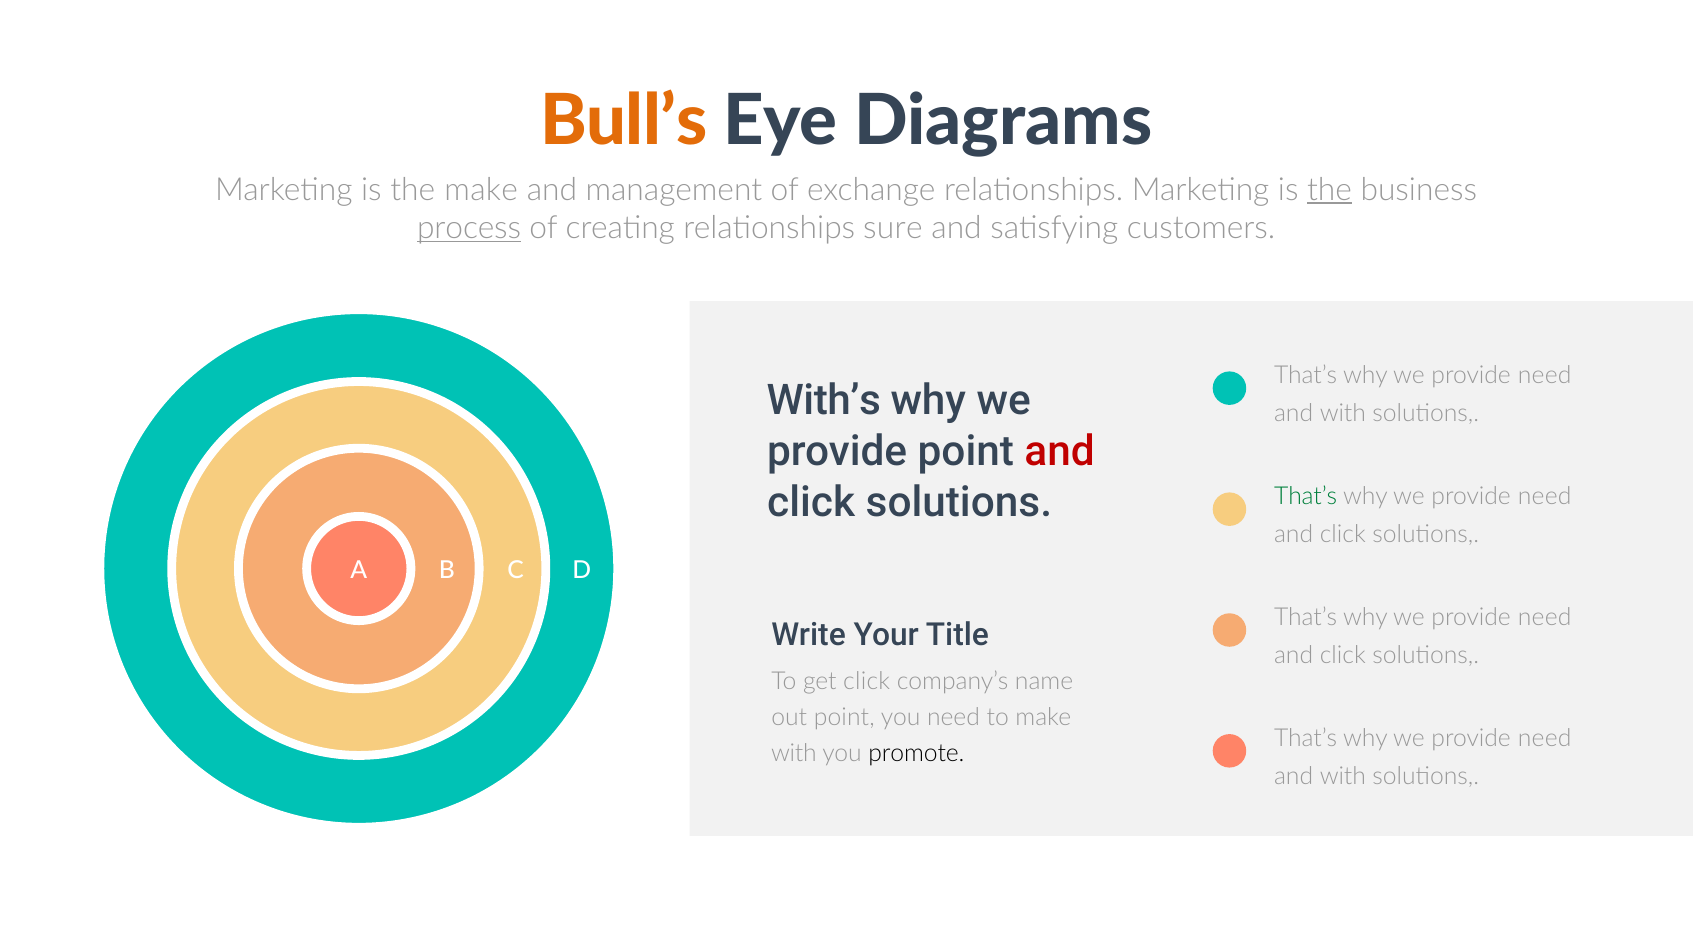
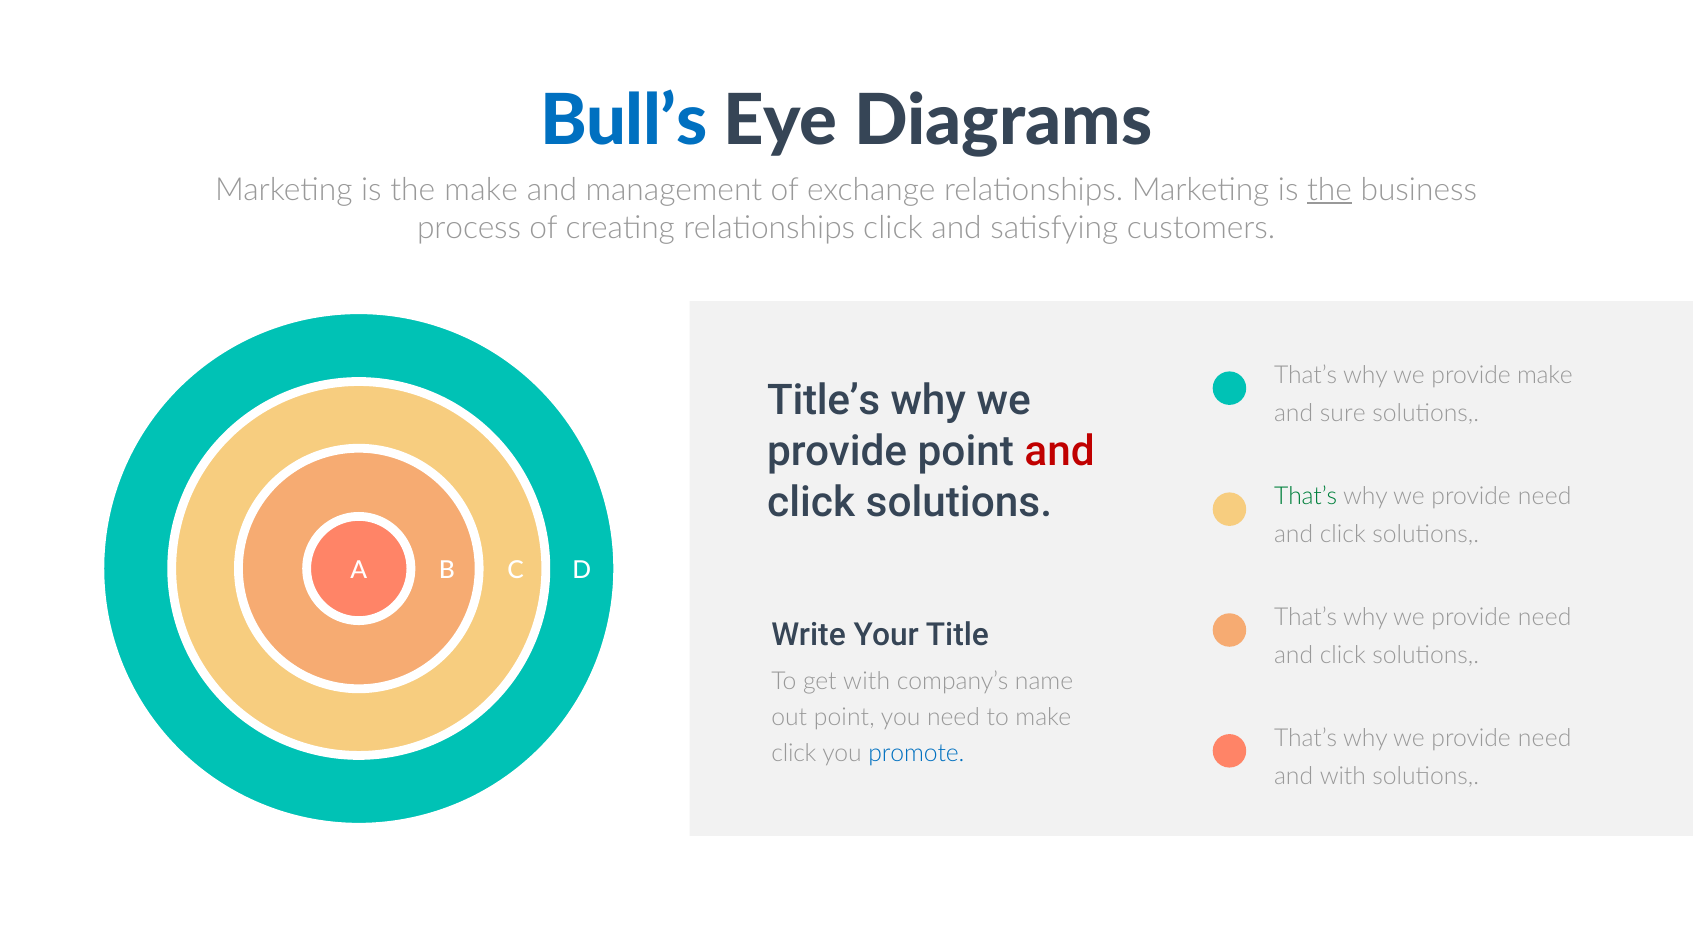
Bull’s colour: orange -> blue (624, 121)
process underline: present -> none (469, 228)
relationships sure: sure -> click (893, 228)
need: need -> make (1545, 376)
With’s: With’s -> Title’s (824, 401)
with: with -> sure (1343, 414)
get click: click -> with (867, 682)
with: with -> click (794, 754)
promote colour: black -> blue (916, 754)
